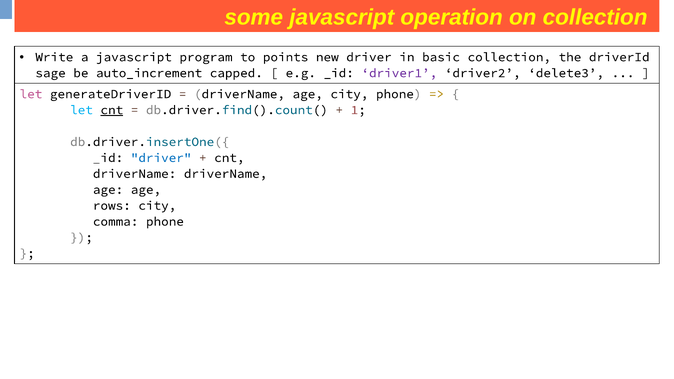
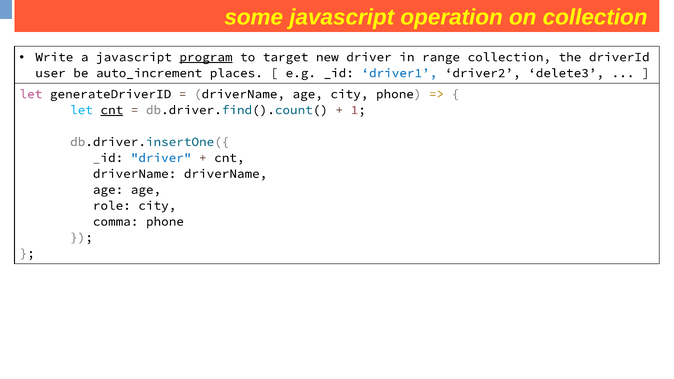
program underline: none -> present (206, 57)
points: points -> target (286, 57)
basic: basic -> range (441, 57)
sage: sage -> user (51, 73)
capped: capped -> places (236, 73)
driver1 colour: purple -> blue (399, 73)
rows: rows -> role (112, 206)
